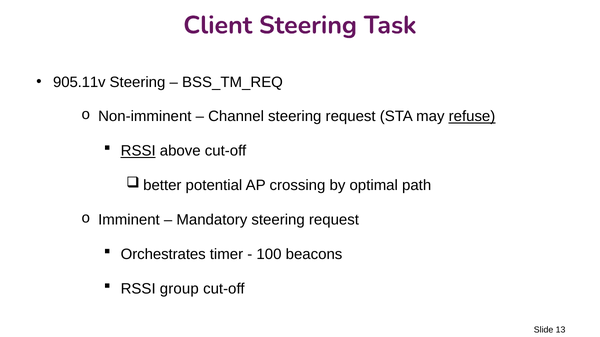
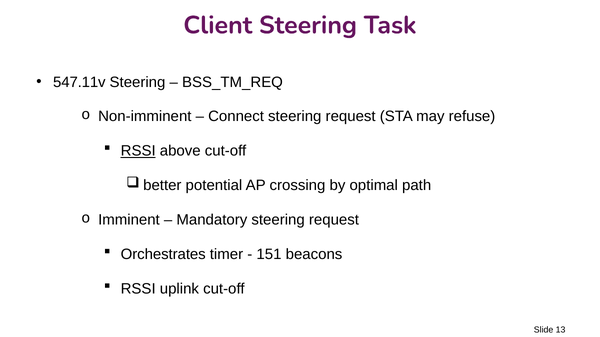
905.11v: 905.11v -> 547.11v (79, 82)
Channel: Channel -> Connect (236, 117)
refuse underline: present -> none (472, 117)
100: 100 -> 151 (269, 255)
group: group -> uplink (179, 289)
